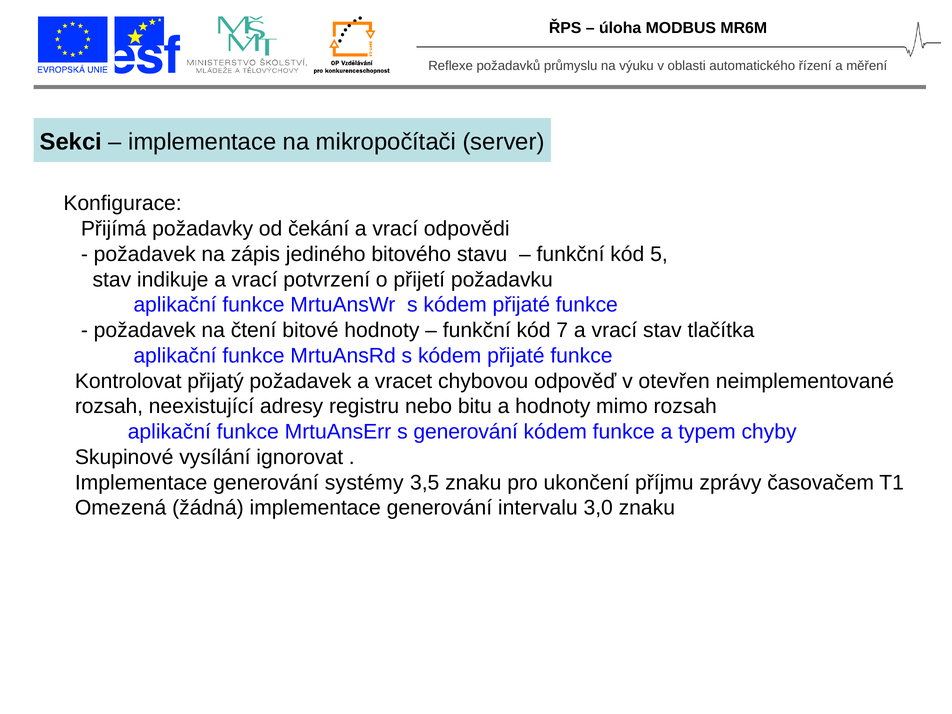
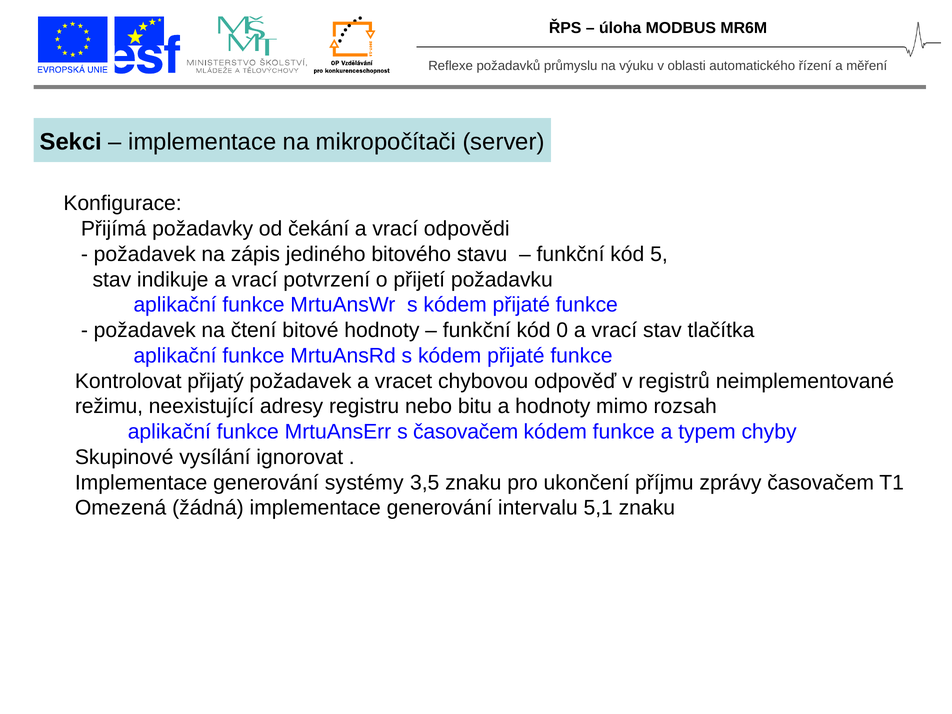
7: 7 -> 0 (562, 330)
otevřen: otevřen -> registrů (674, 381)
rozsah: rozsah -> režimu (109, 406)
s generování: generování -> časovačem (466, 432)
3,0: 3,0 -> 5,1 (598, 508)
